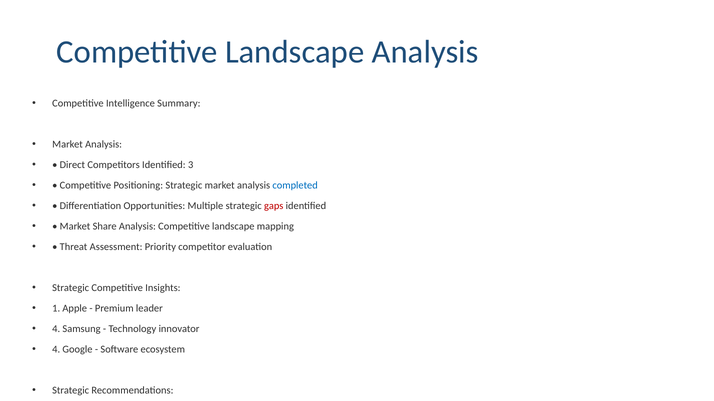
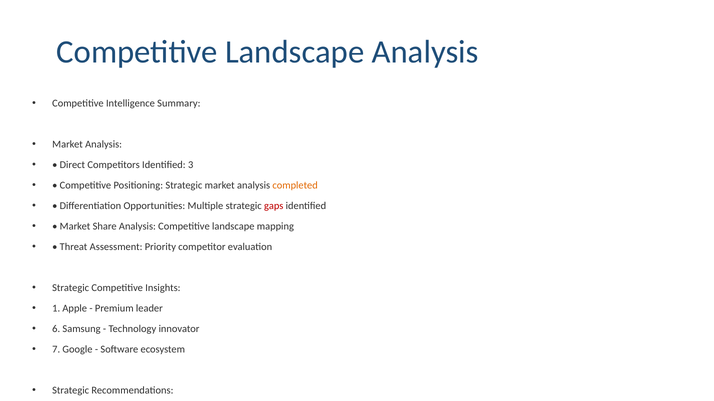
completed colour: blue -> orange (295, 186)
4: 4 -> 6 (56, 329)
4: 4 -> 7 (56, 350)
